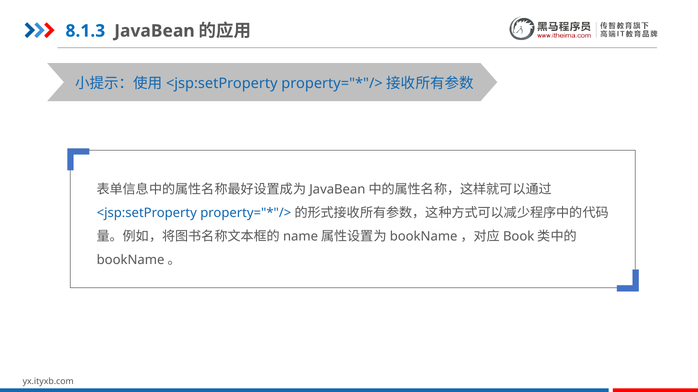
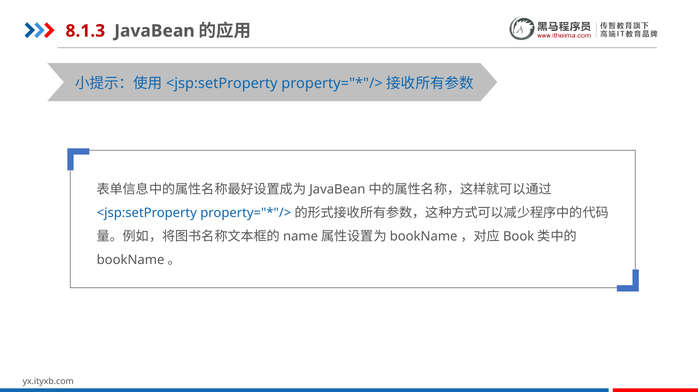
8.1.3 colour: blue -> red (85, 31)
